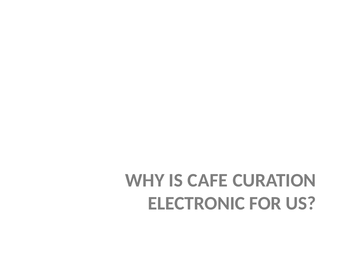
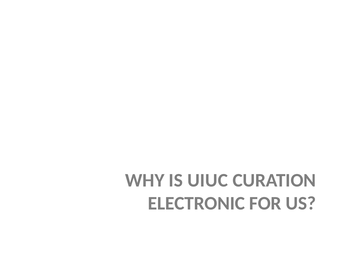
CAFE: CAFE -> UIUC (208, 180)
